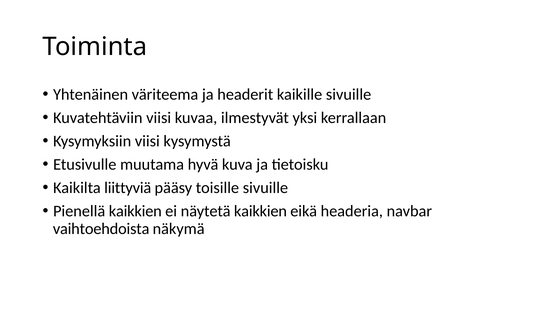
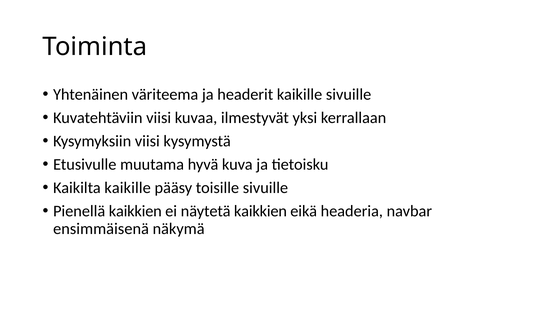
Kaikilta liittyviä: liittyviä -> kaikille (128, 188)
vaihtoehdoista: vaihtoehdoista -> ensimmäisenä (101, 229)
